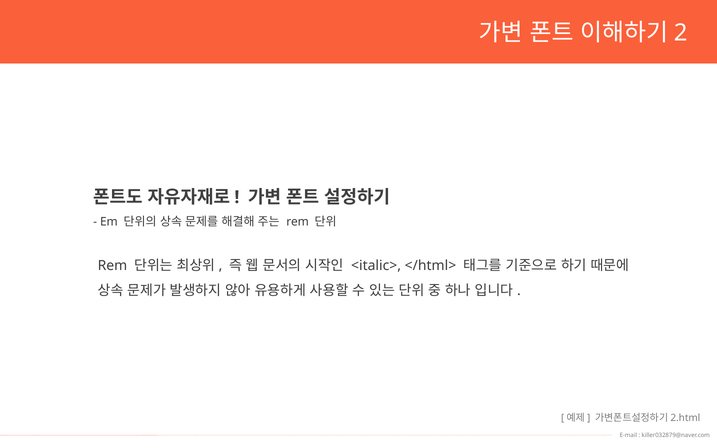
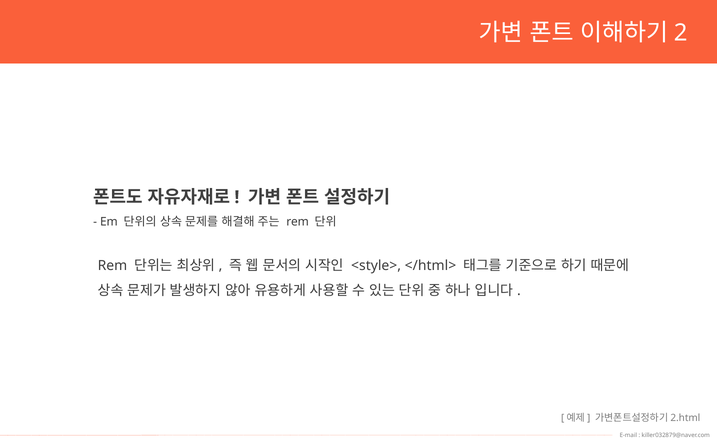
<italic>: <italic> -> <style> (376, 266)
